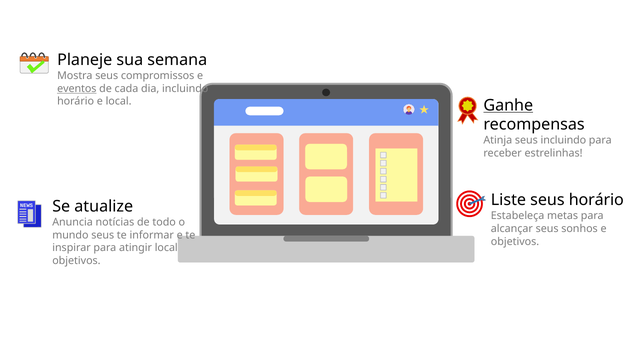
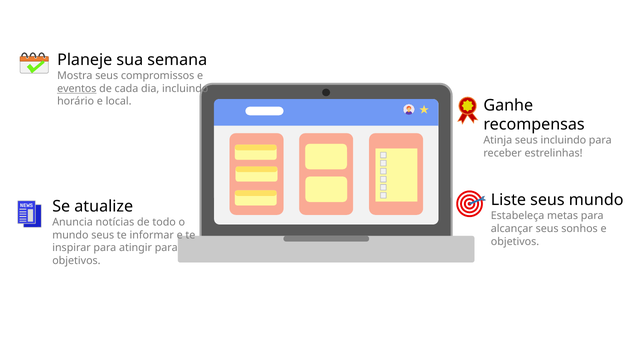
Ganhe underline: present -> none (508, 105)
seus horário: horário -> mundo (596, 200)
atingir local: local -> para (166, 248)
